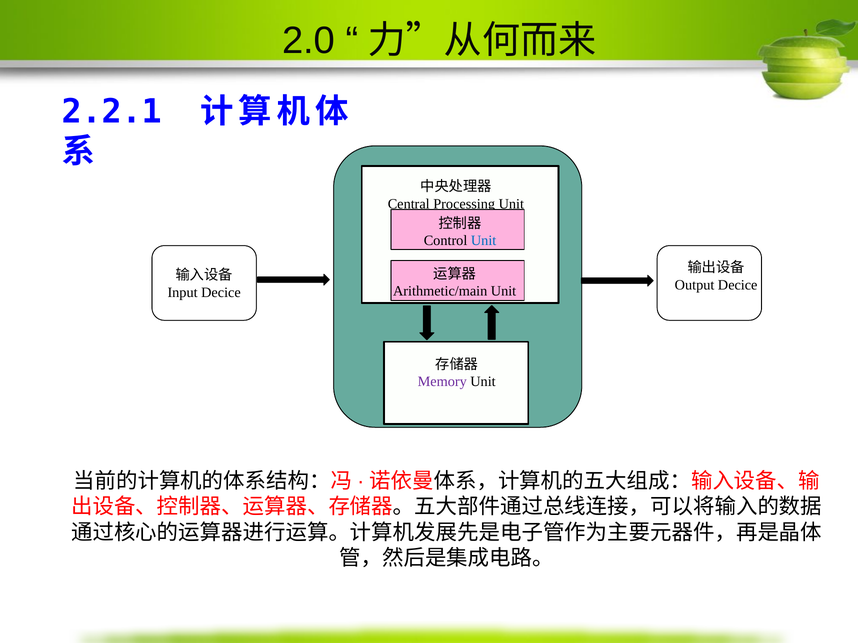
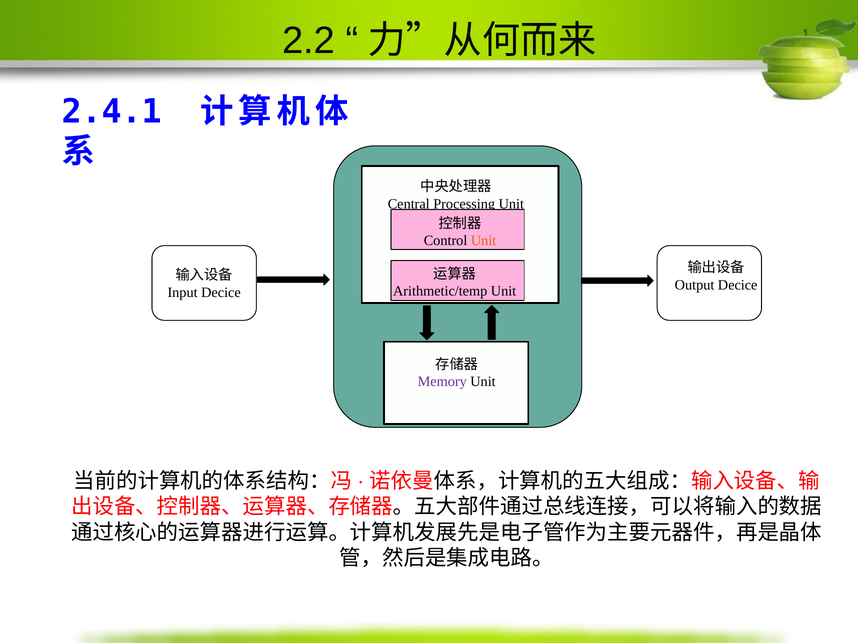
2.0: 2.0 -> 2.2 (309, 41)
2.2.1: 2.2.1 -> 2.4.1 (112, 112)
Unit colour: blue -> orange (484, 241)
Arithmetic/main: Arithmetic/main -> Arithmetic/temp (440, 291)
